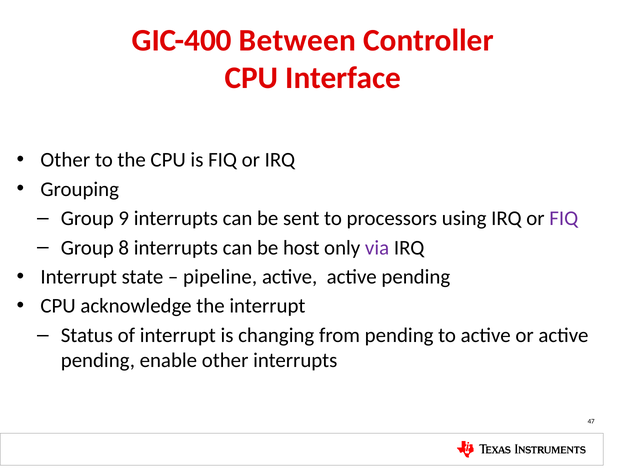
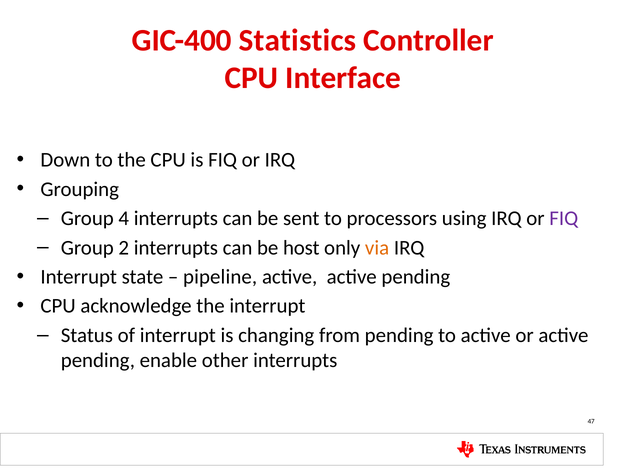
Between: Between -> Statistics (298, 40)
Other: Other -> Down (65, 160)
9: 9 -> 4 (124, 218)
8: 8 -> 2 (124, 247)
via colour: purple -> orange (377, 247)
